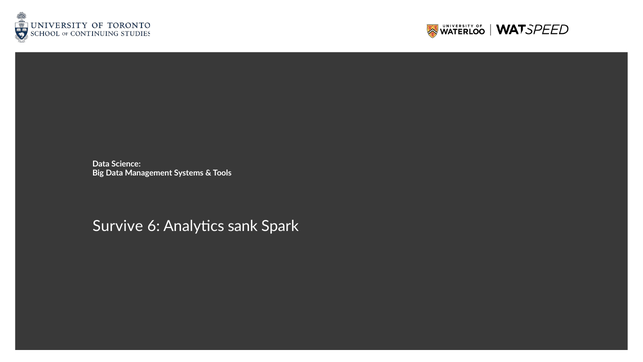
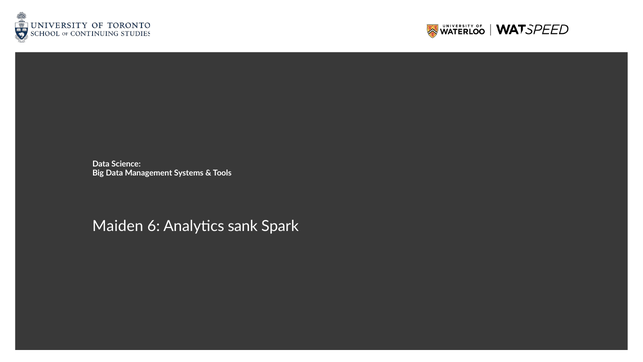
Survive: Survive -> Maiden (118, 226)
